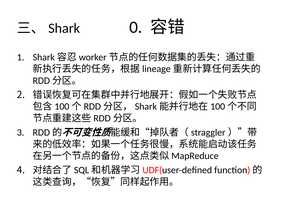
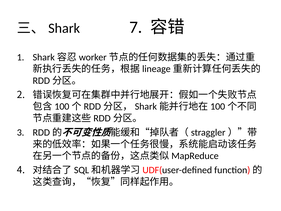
0: 0 -> 7 (136, 27)
